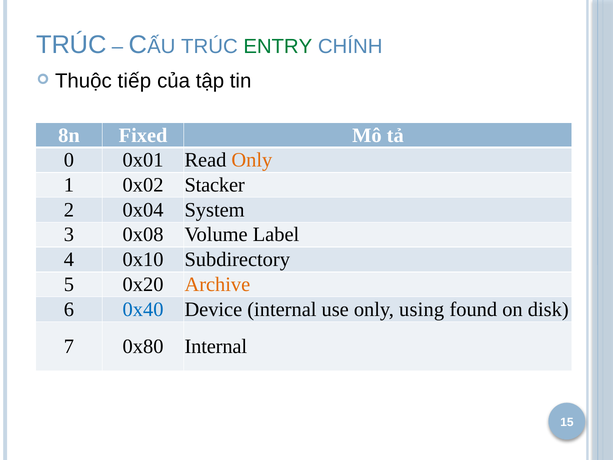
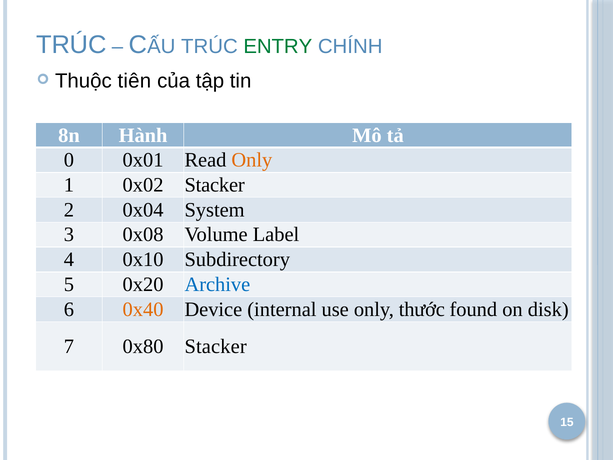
tiếp: tiếp -> tiên (134, 81)
Fixed: Fixed -> Hành (143, 135)
Archive colour: orange -> blue (217, 284)
0x40 colour: blue -> orange (143, 309)
using: using -> thước (422, 309)
0x80 Internal: Internal -> Stacker (216, 346)
